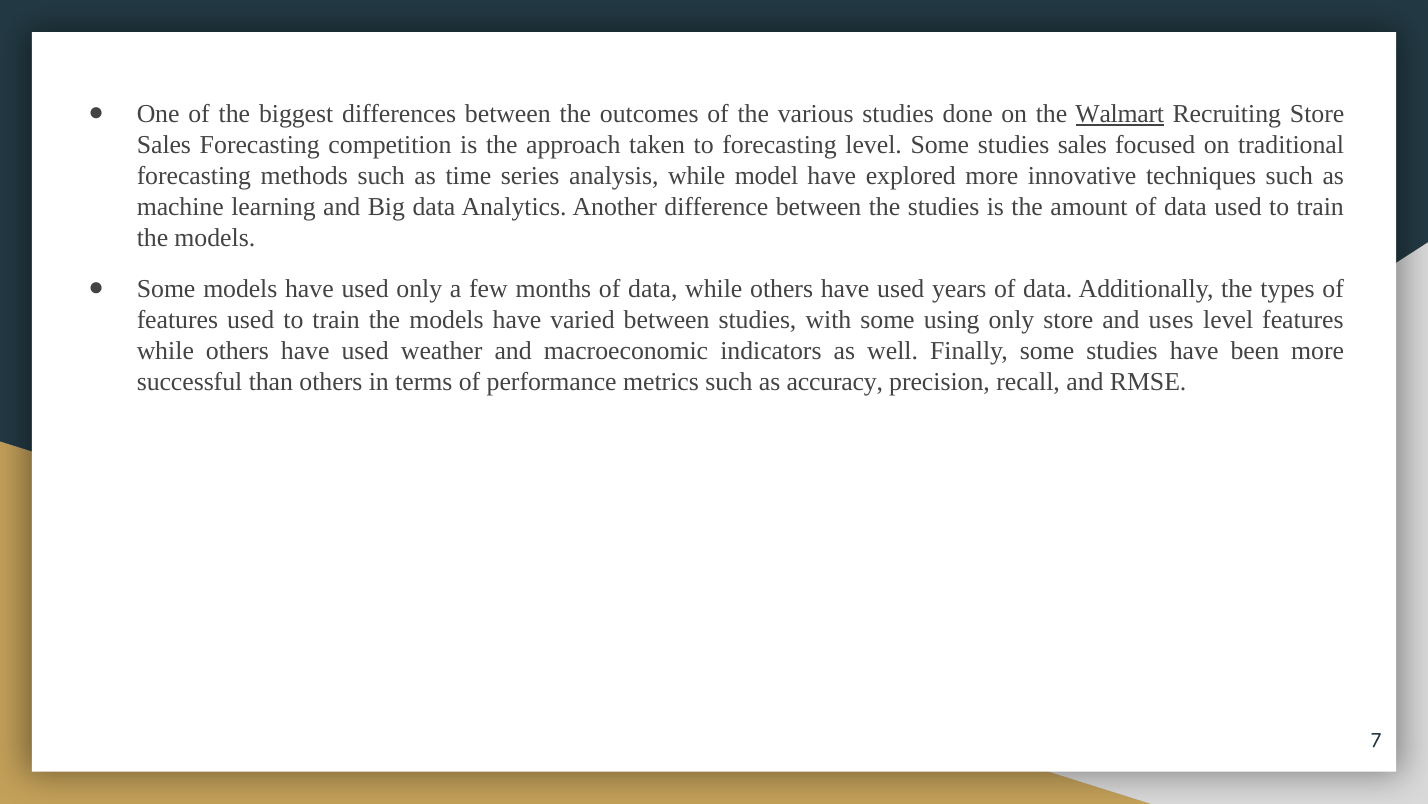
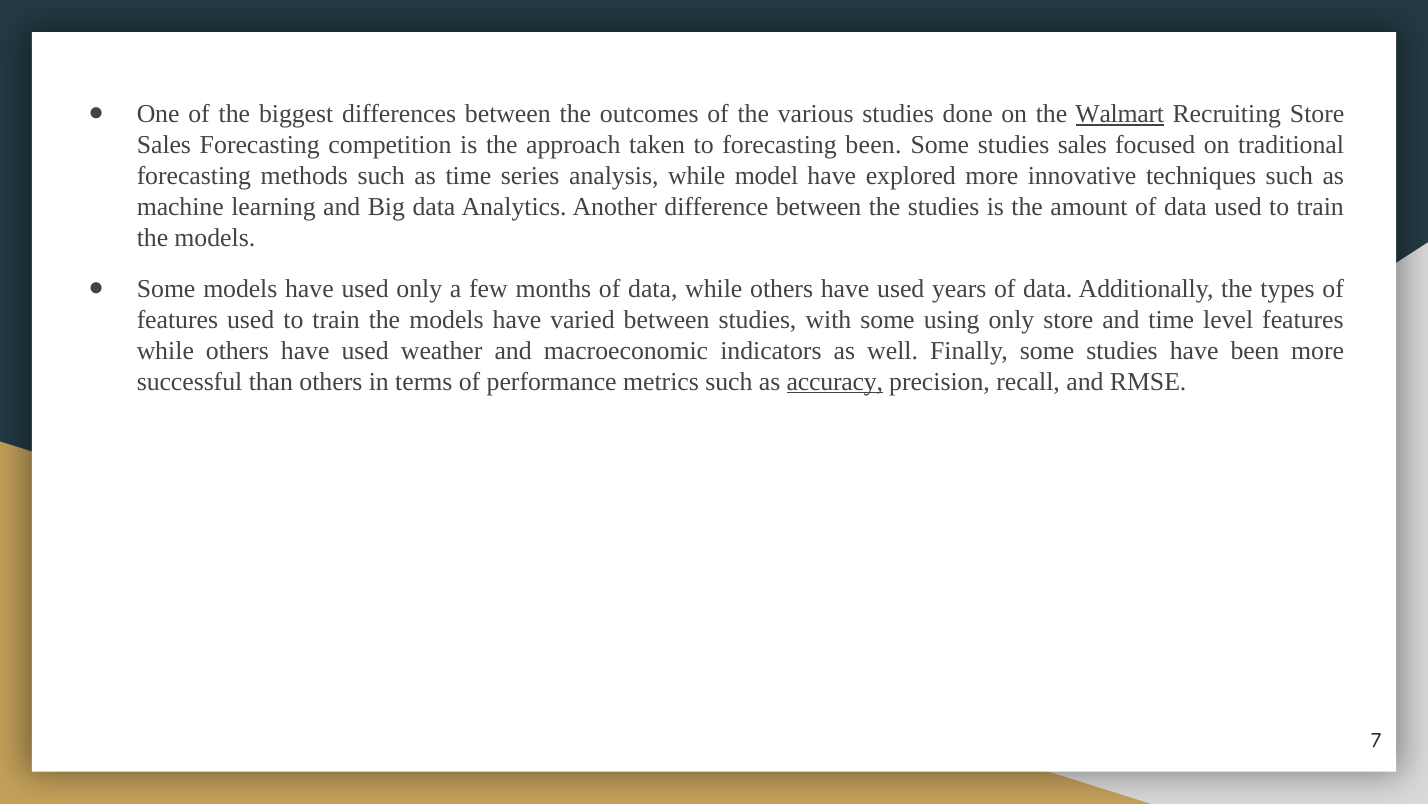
forecasting level: level -> been (873, 145)
and uses: uses -> time (1171, 319)
accuracy underline: none -> present (835, 381)
